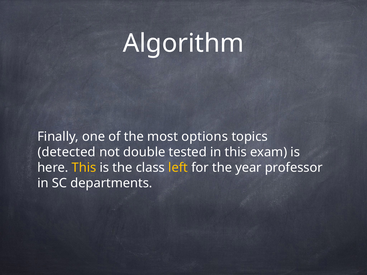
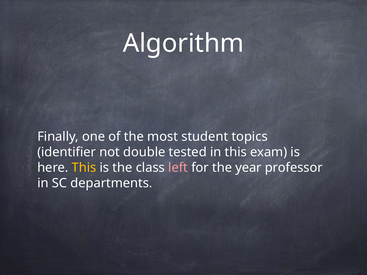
options: options -> student (205, 137)
detected: detected -> identifier (67, 152)
left colour: yellow -> pink (178, 168)
